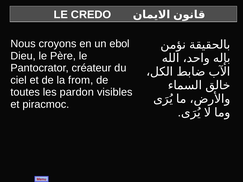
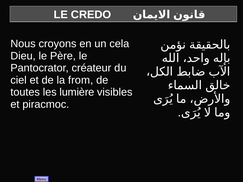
ebol: ebol -> cela (119, 44)
pardon: pardon -> lumière (77, 92)
